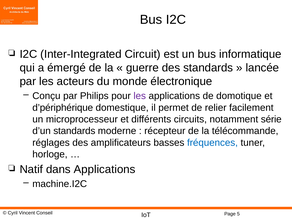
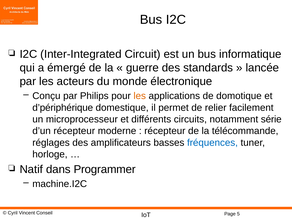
les colour: purple -> orange (140, 96)
d’un standards: standards -> récepteur (74, 131)
dans Applications: Applications -> Programmer (105, 169)
